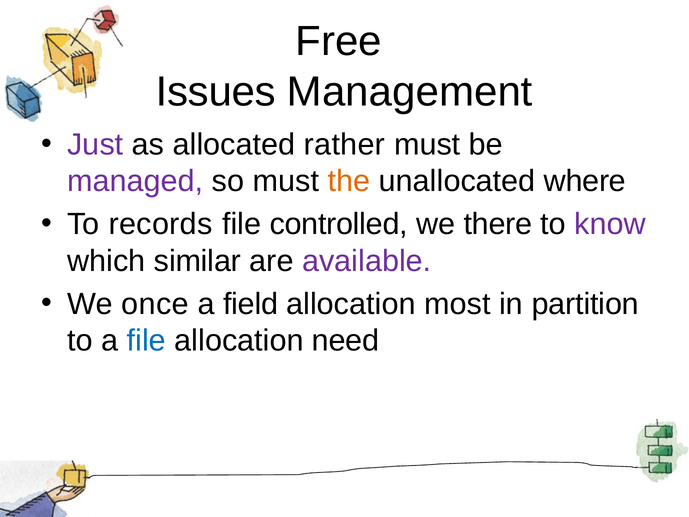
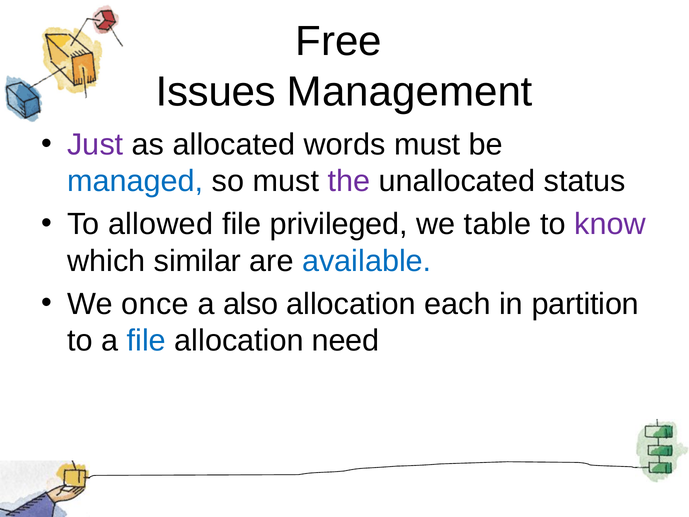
rather: rather -> words (345, 145)
managed colour: purple -> blue (135, 181)
the colour: orange -> purple (349, 181)
where: where -> status (585, 181)
records: records -> allowed (161, 224)
controlled: controlled -> privileged (339, 224)
there: there -> table (498, 224)
available colour: purple -> blue (367, 261)
field: field -> also (251, 304)
most: most -> each (457, 304)
